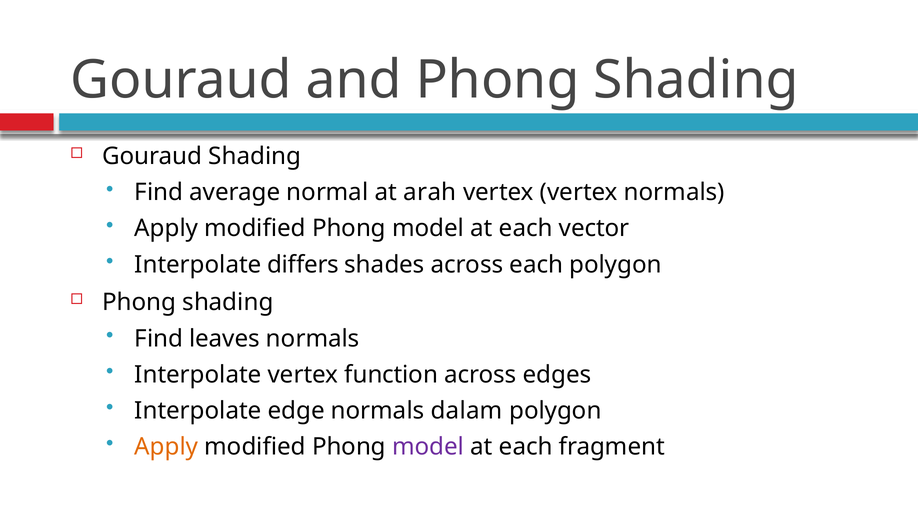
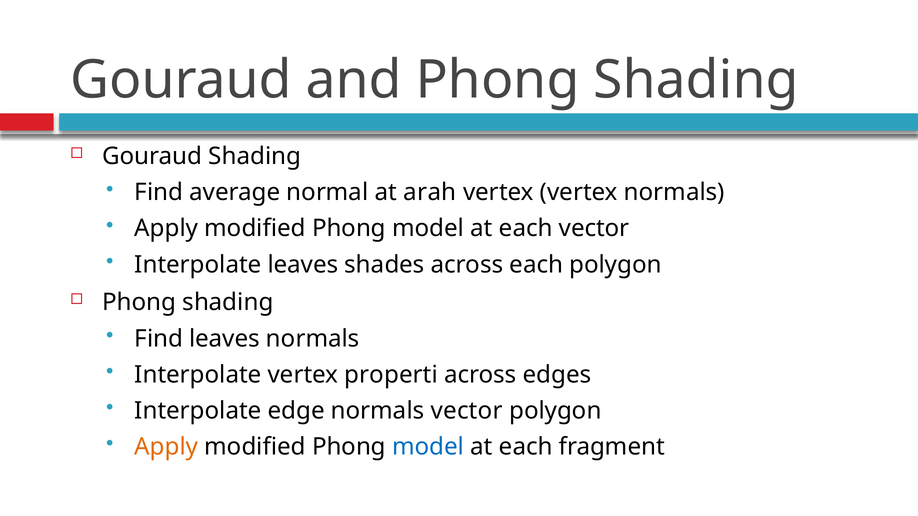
Interpolate differs: differs -> leaves (303, 265)
function: function -> properti (391, 375)
normals dalam: dalam -> vector (467, 411)
model colour: purple -> blue (428, 447)
